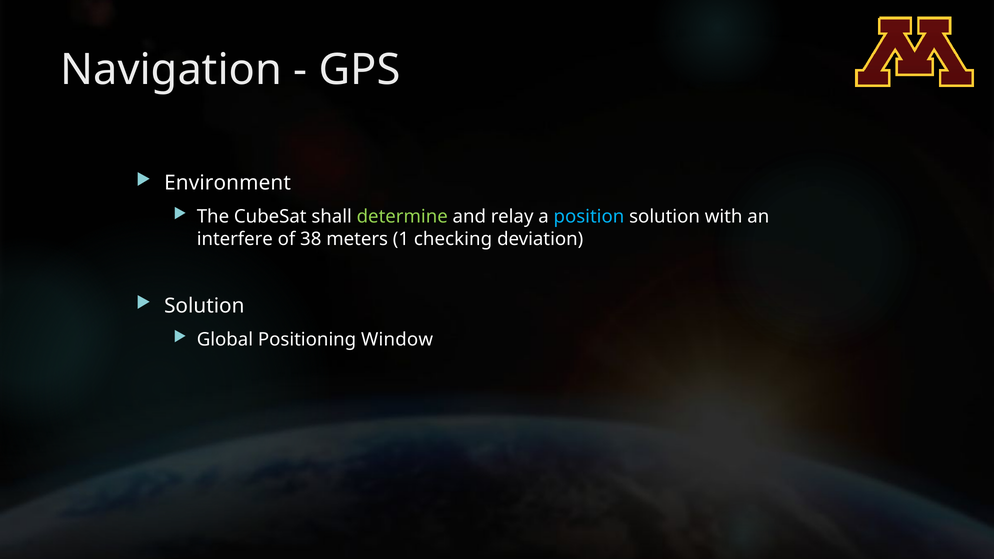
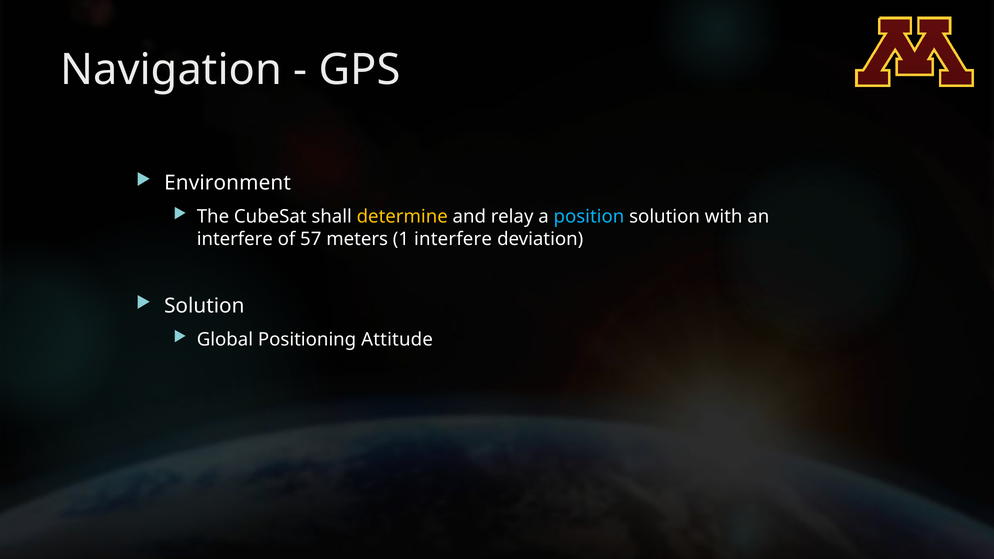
determine colour: light green -> yellow (402, 217)
38: 38 -> 57 (311, 239)
1 checking: checking -> interfere (453, 239)
Window: Window -> Attitude (397, 340)
